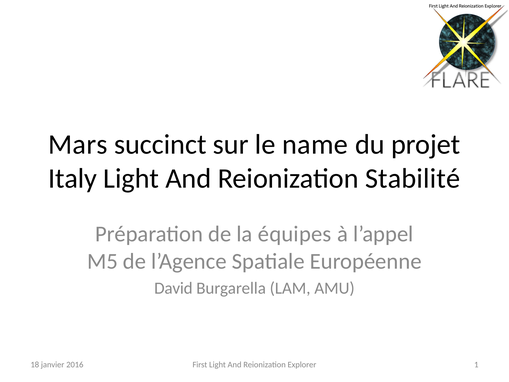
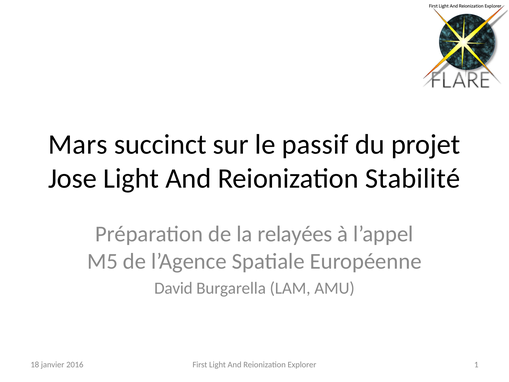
name: name -> passif (315, 145)
Italy: Italy -> Jose (72, 178)
équipes: équipes -> relayées (295, 234)
